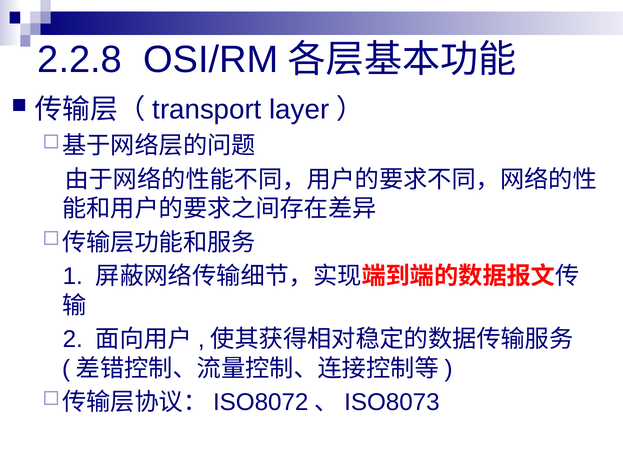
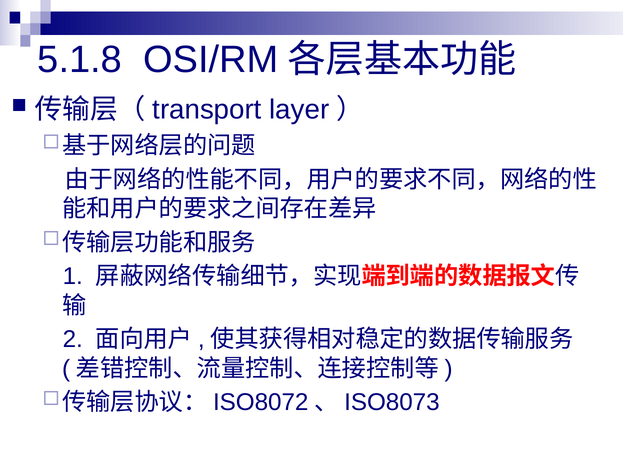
2.2.8: 2.2.8 -> 5.1.8 (80, 60)
